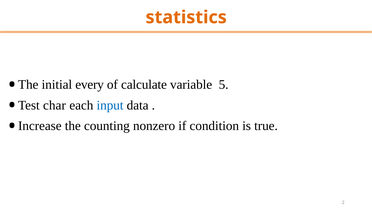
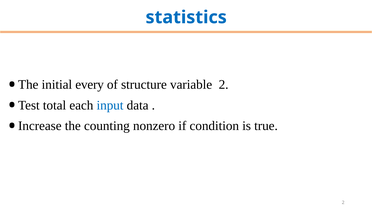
statistics colour: orange -> blue (186, 17)
calculate: calculate -> structure (144, 85)
variable 5: 5 -> 2 (224, 85)
char: char -> total (55, 105)
